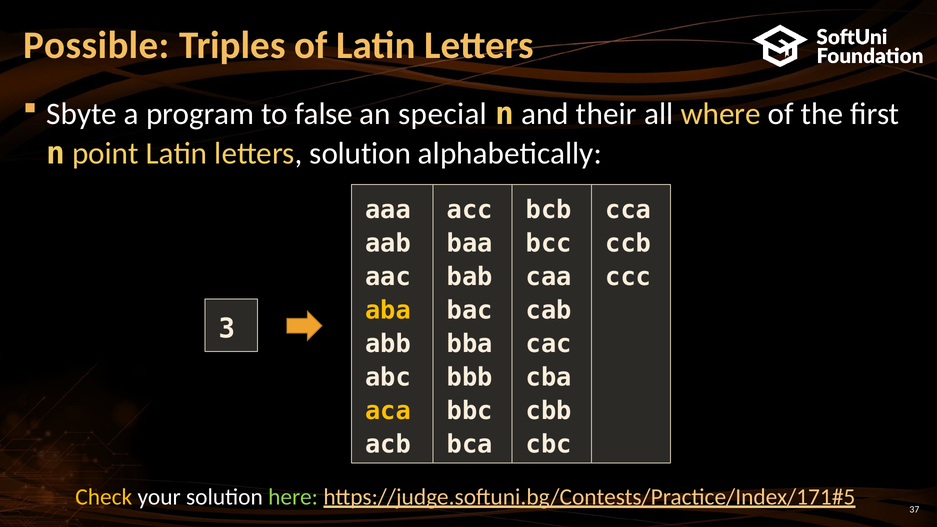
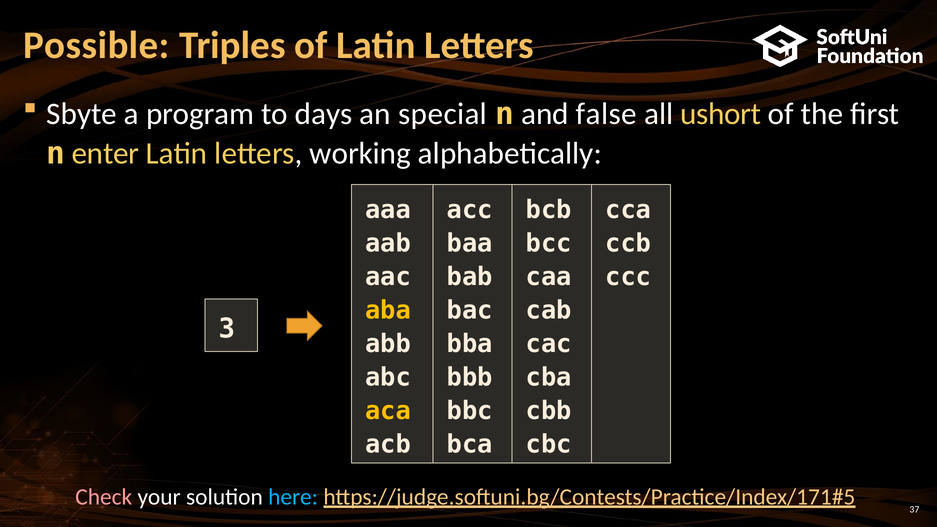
false: false -> days (324, 114)
their: their -> false (606, 114)
where: where -> ushort (721, 114)
point: point -> enter (106, 153)
letters solution: solution -> working (360, 153)
Check colour: yellow -> pink (104, 497)
here colour: light green -> light blue (293, 497)
